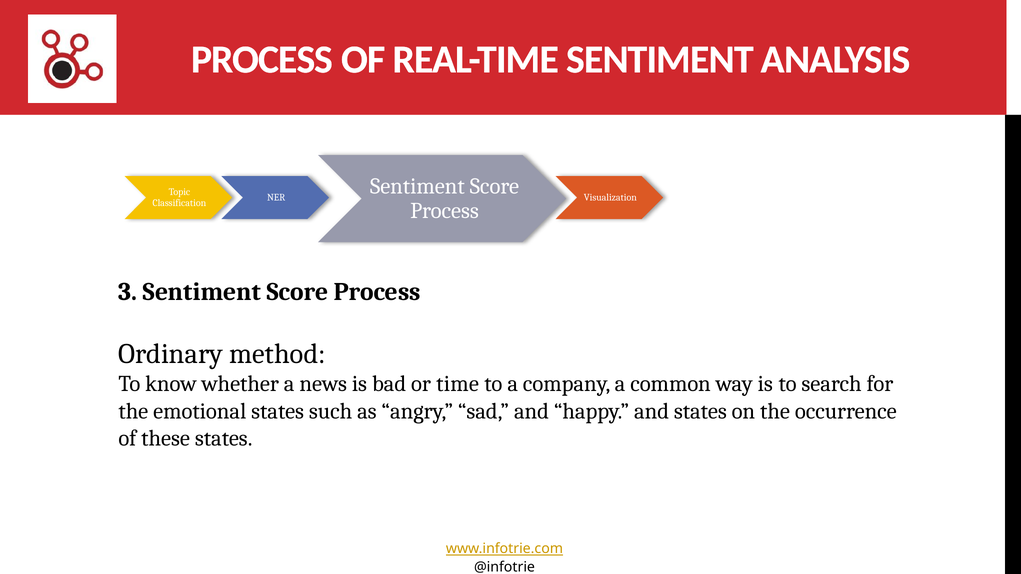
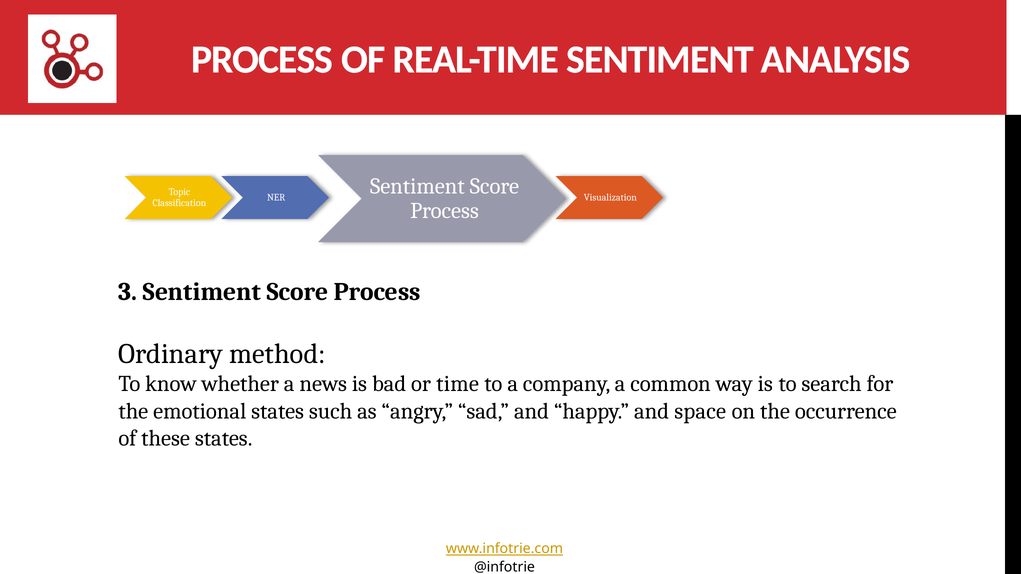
and states: states -> space (700, 411)
